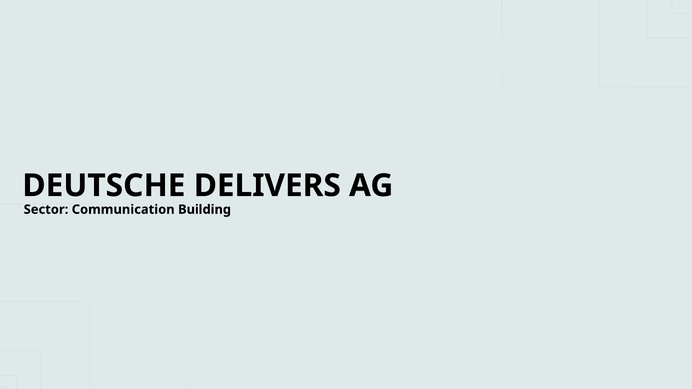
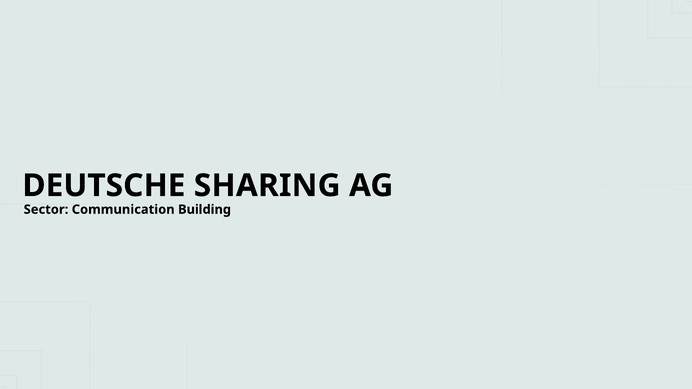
DELIVERS: DELIVERS -> SHARING (267, 186)
